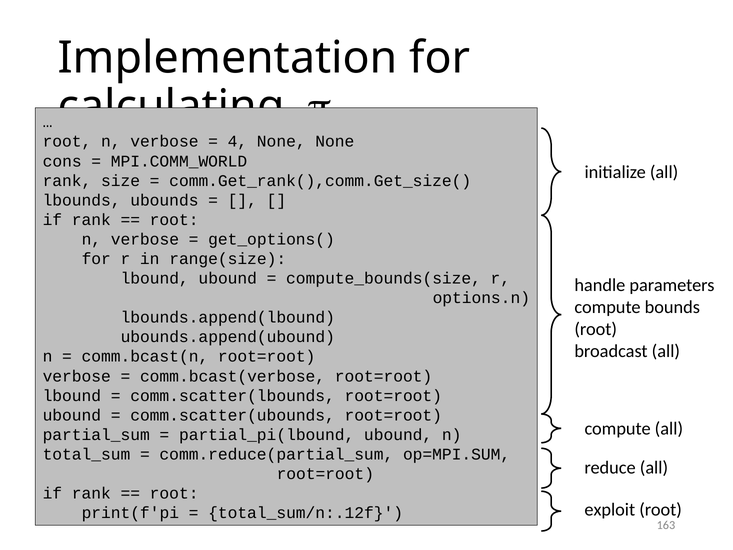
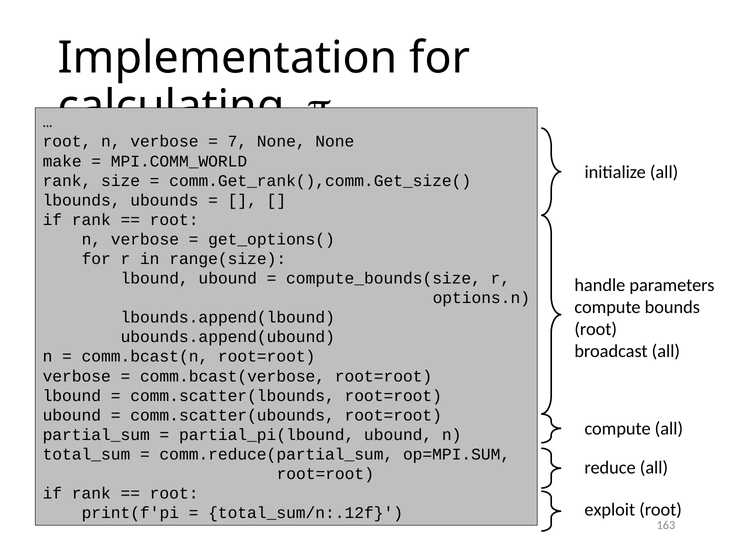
4: 4 -> 7 (237, 142)
cons: cons -> make (62, 161)
